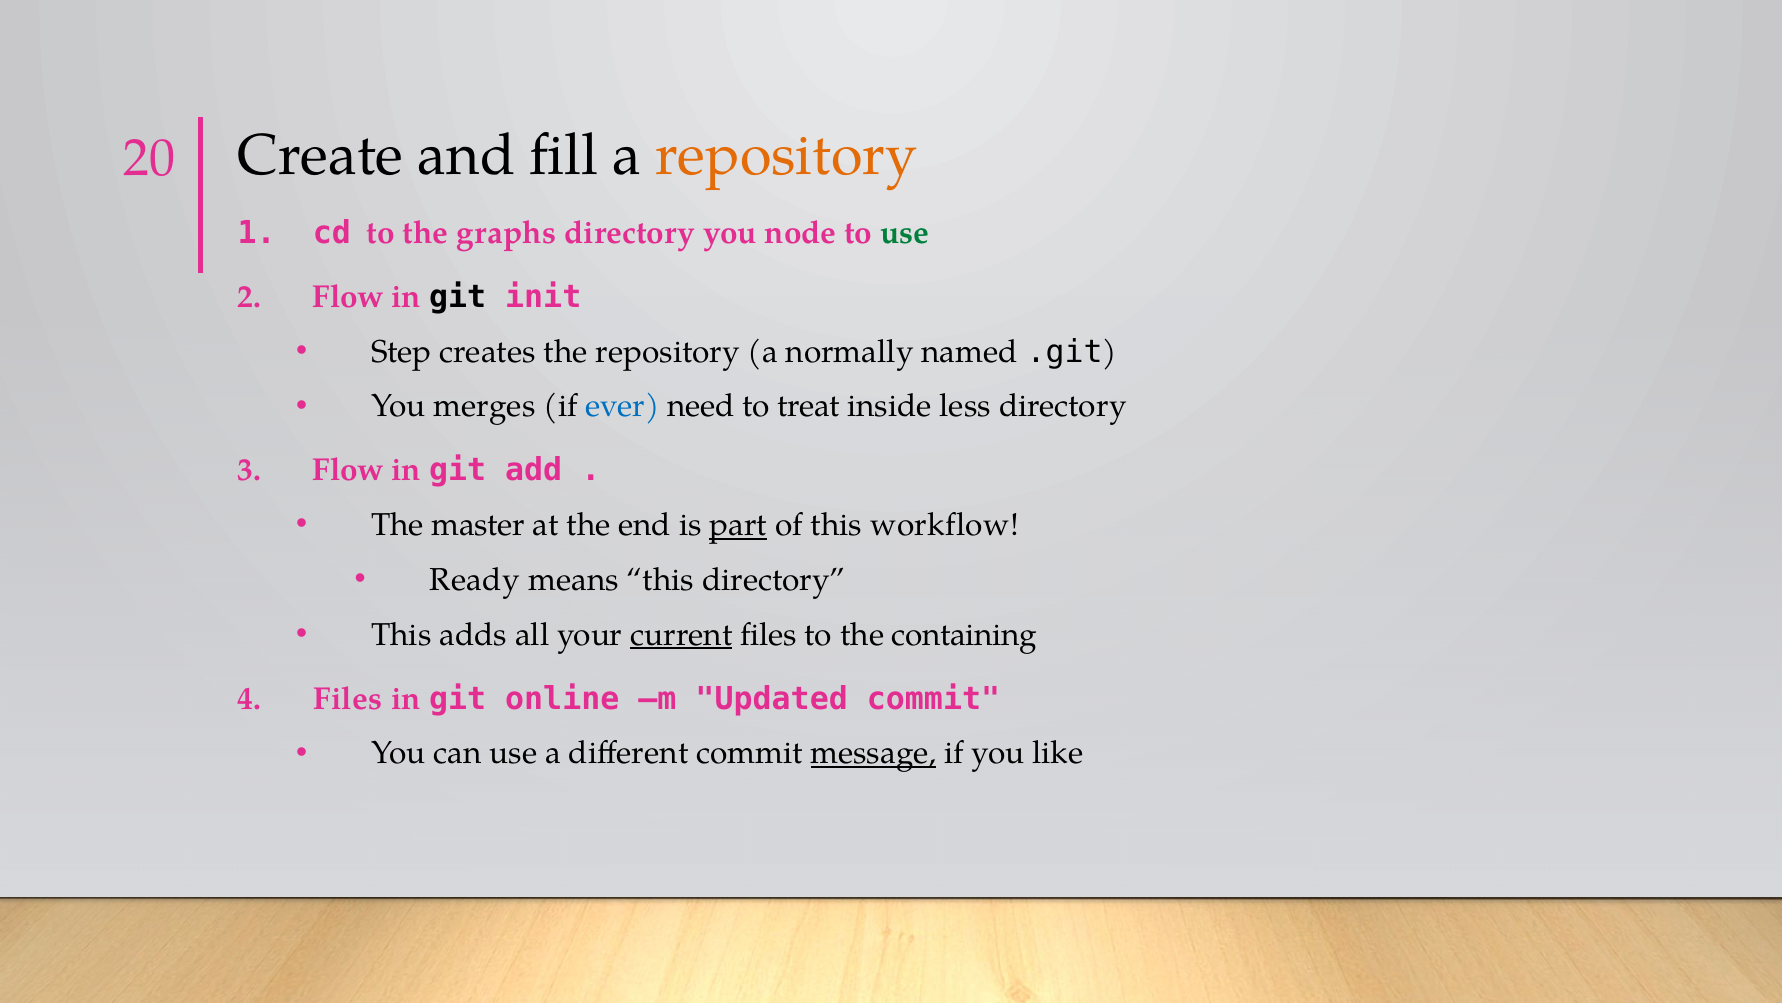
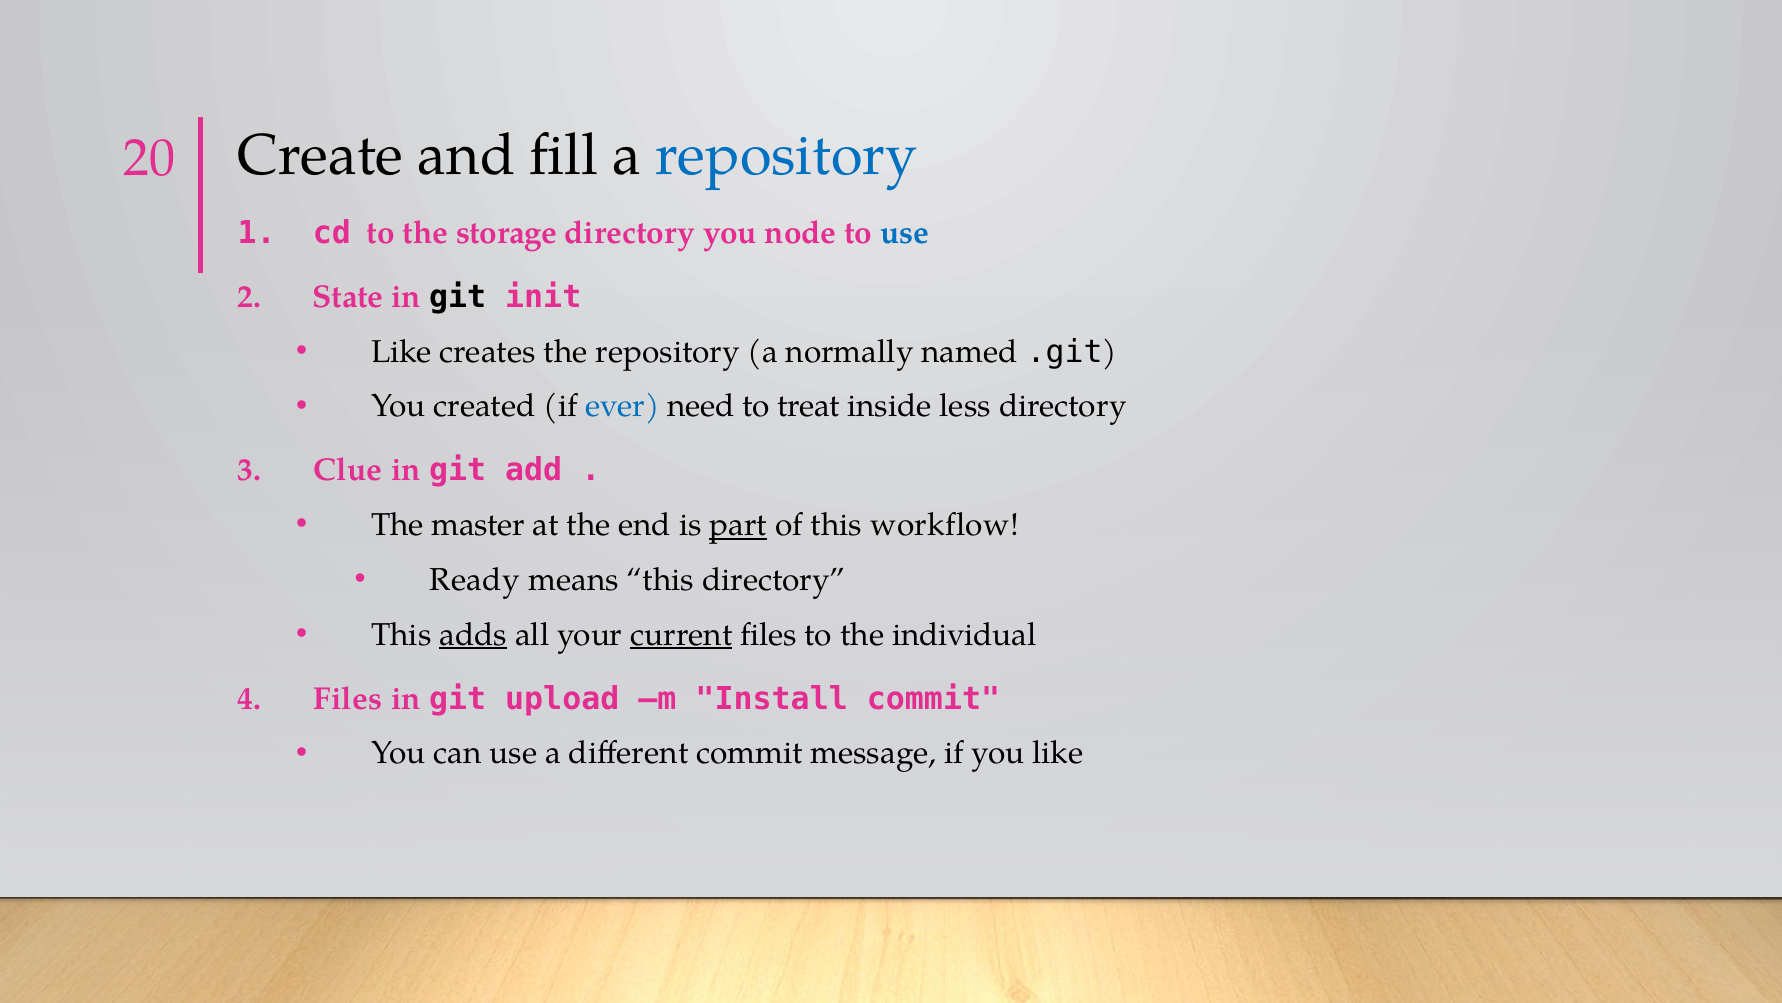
repository colour: orange -> blue (786, 155)
graphs: graphs -> storage (507, 233)
use colour: green -> blue (905, 233)
Flow: Flow -> State (348, 297)
Step: Step -> Like (402, 351)
merges: merges -> created (485, 406)
Flow: Flow -> Clue (348, 470)
adds underline: none -> present (473, 634)
containing: containing -> individual (964, 634)
online: online -> upload (562, 698)
Updated: Updated -> Install (772, 698)
message underline: present -> none (874, 753)
